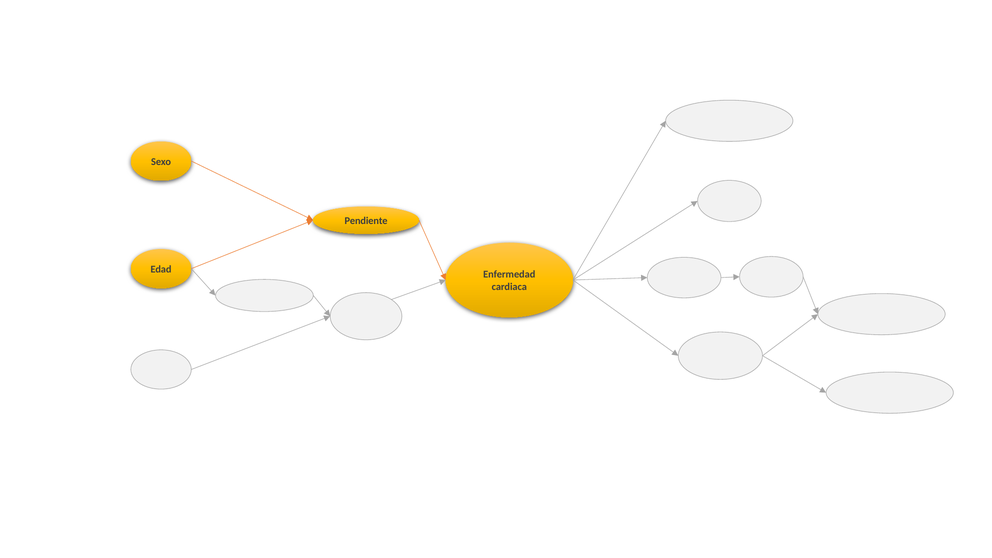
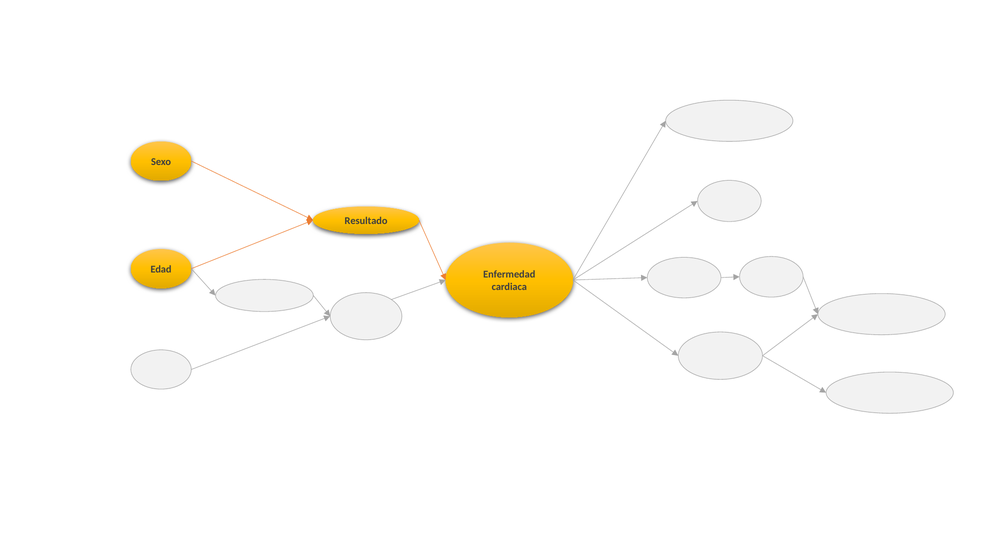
Pendiente: Pendiente -> Resultado (366, 221)
